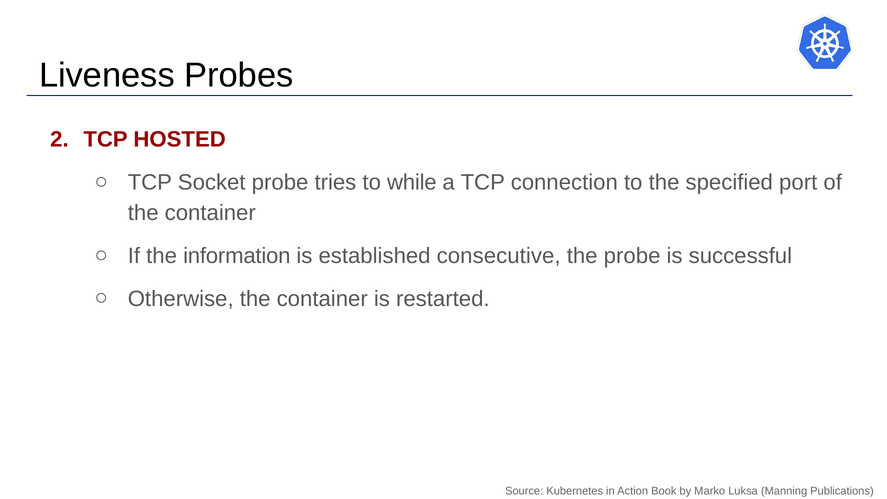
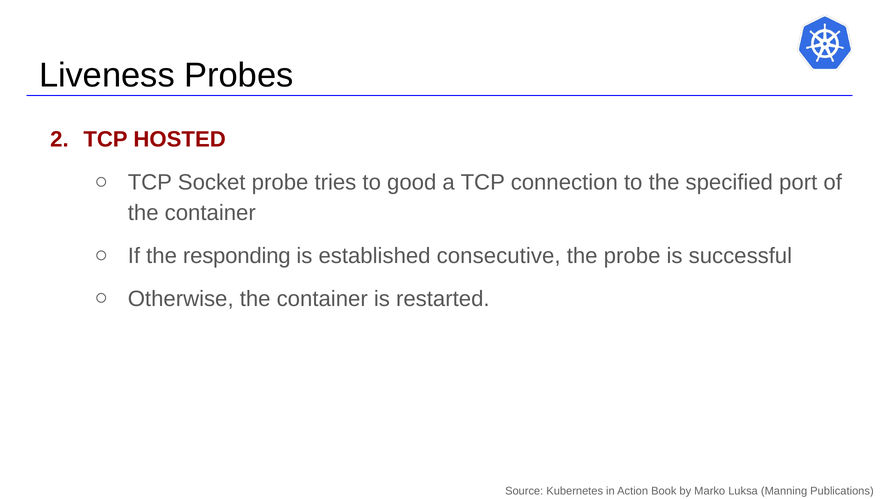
while: while -> good (412, 182)
information: information -> responding (237, 256)
